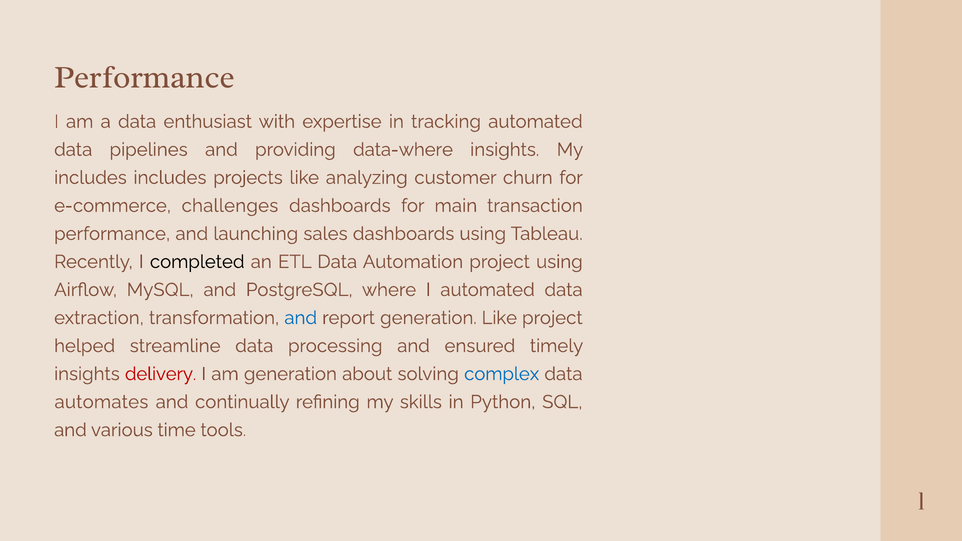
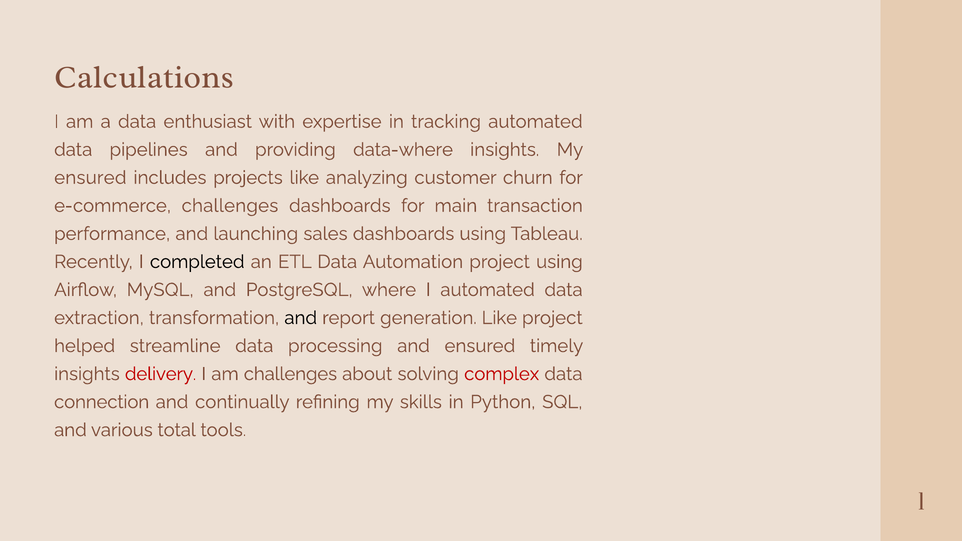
Performance: Performance -> Calculations (144, 77)
includes: includes -> ensured (90, 178)
and colour: blue -> black (301, 318)
am generation: generation -> challenges (290, 374)
complex colour: blue -> red (502, 374)
automates: automates -> connection (102, 402)
time: time -> total (177, 430)
